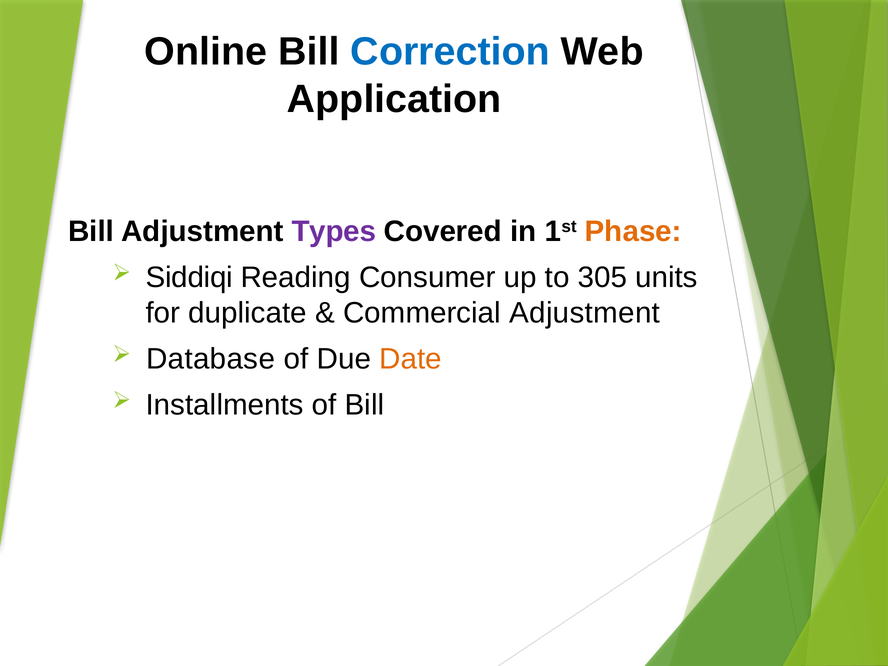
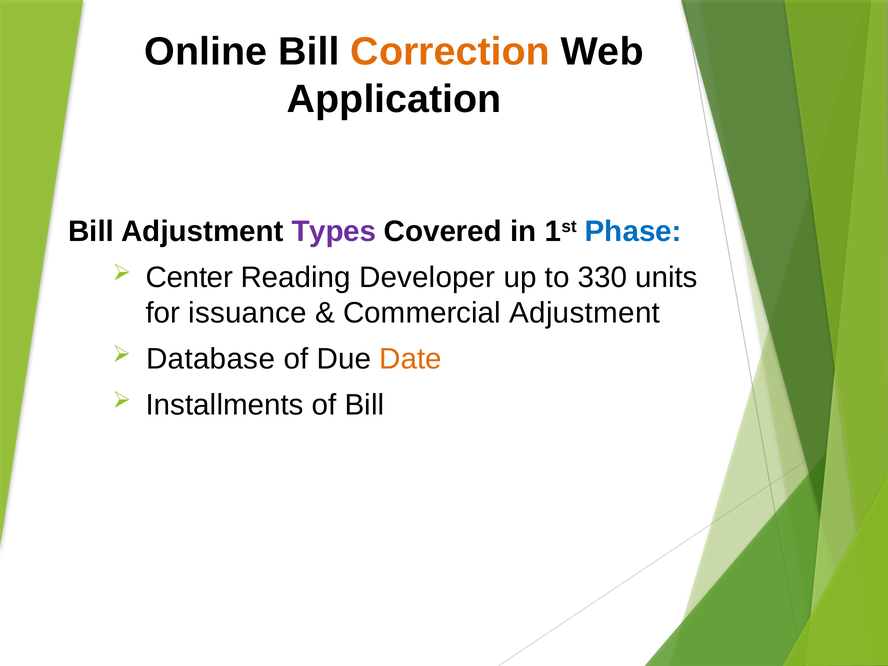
Correction colour: blue -> orange (450, 52)
Phase colour: orange -> blue (633, 231)
Siddiqi: Siddiqi -> Center (189, 277)
Consumer: Consumer -> Developer (427, 277)
305: 305 -> 330 (602, 277)
duplicate: duplicate -> issuance (248, 313)
